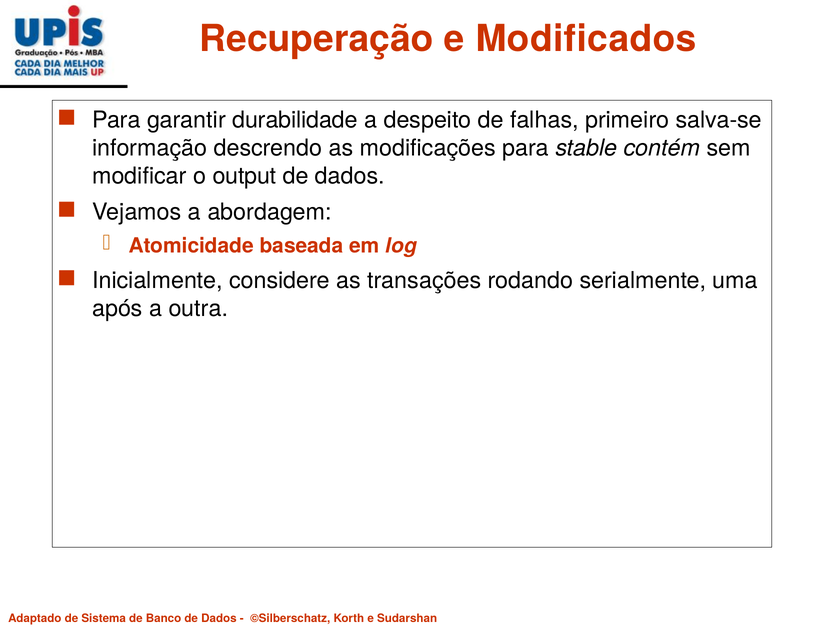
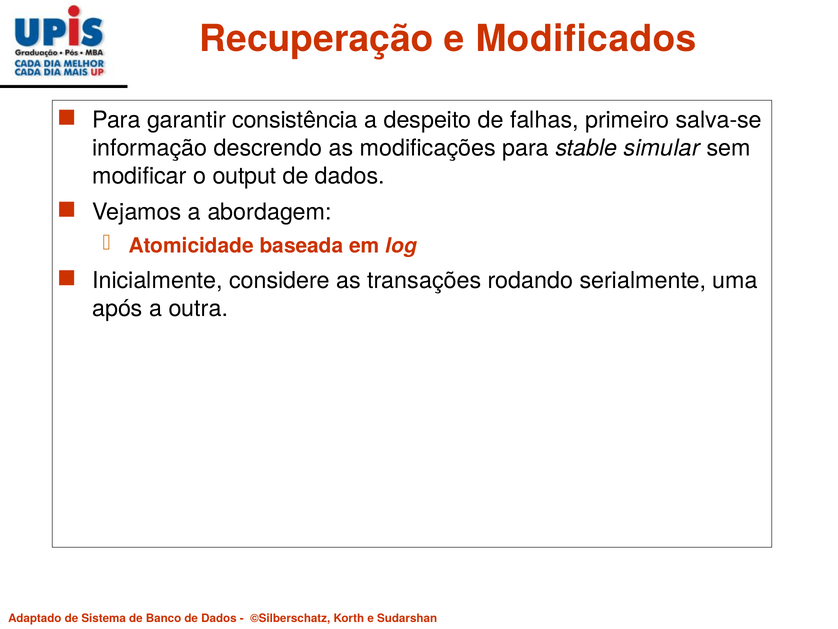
durabilidade: durabilidade -> consistência (295, 120)
contém: contém -> simular (662, 148)
